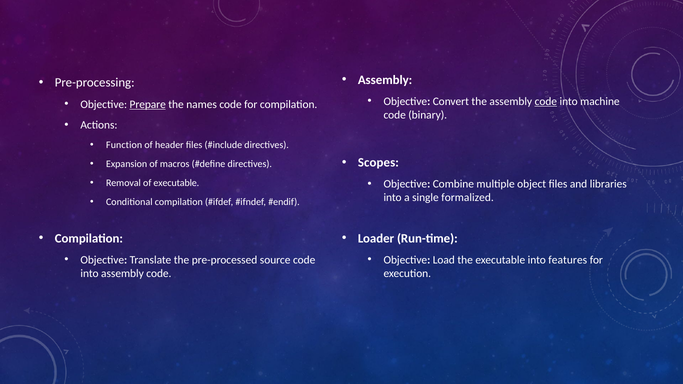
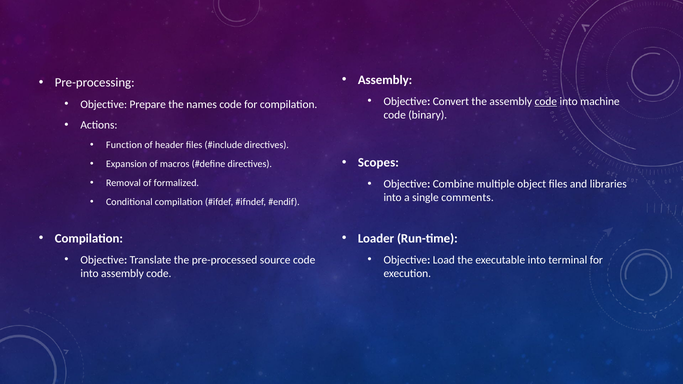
Prepare underline: present -> none (148, 104)
of executable: executable -> formalized (176, 183)
formalized: formalized -> comments (468, 198)
features: features -> terminal (568, 260)
